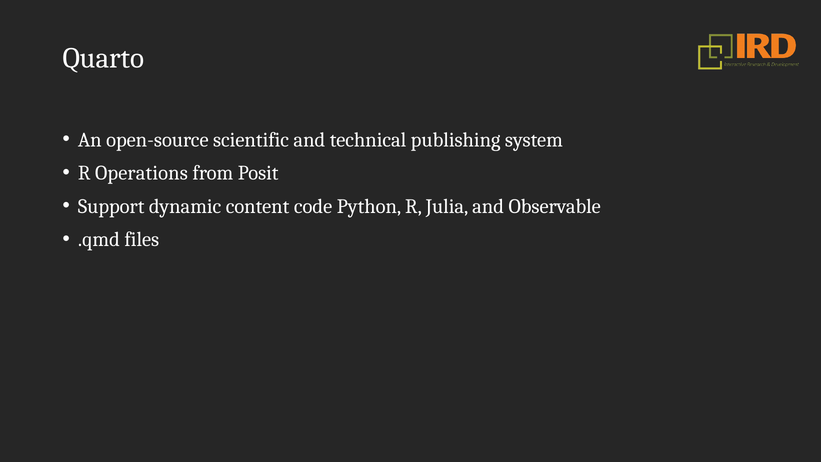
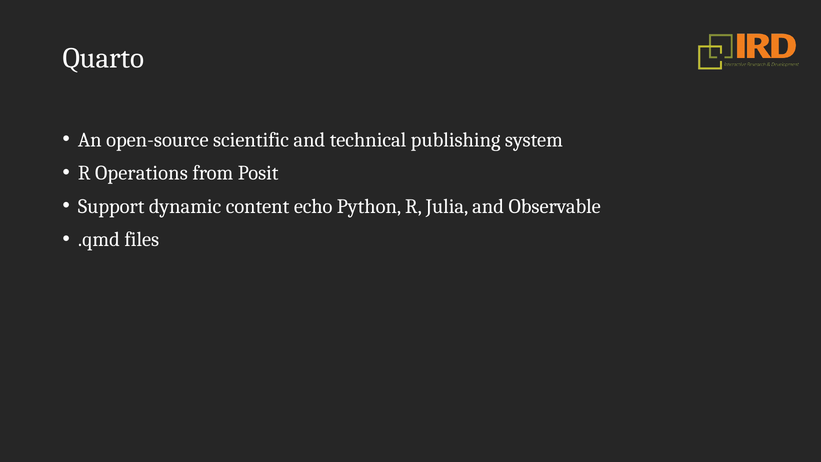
code: code -> echo (313, 206)
